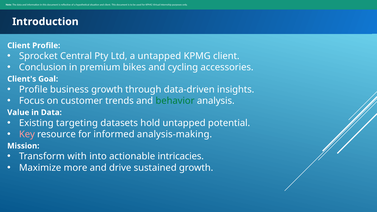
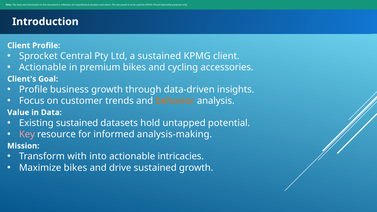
a untapped: untapped -> sustained (159, 56)
Conclusion: Conclusion -> Actionable (43, 67)
behavior colour: green -> orange (175, 101)
Existing targeting: targeting -> sustained (77, 123)
Maximize more: more -> bikes (75, 168)
